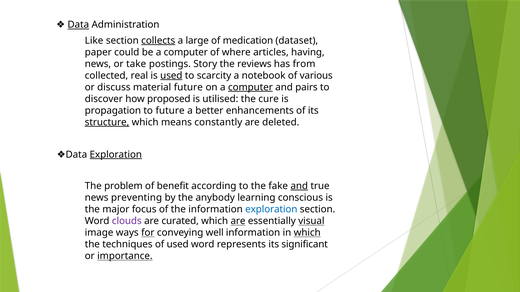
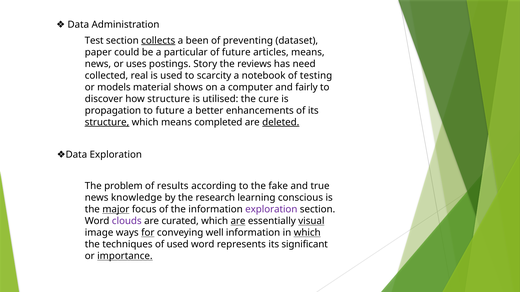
Data underline: present -> none (78, 25)
Like: Like -> Test (94, 41)
large: large -> been (197, 41)
medication: medication -> preventing (248, 41)
be a computer: computer -> particular (186, 52)
of where: where -> future (236, 52)
articles having: having -> means (308, 52)
take: take -> uses (136, 64)
from: from -> need (304, 64)
used underline: present -> none (171, 76)
various: various -> testing (316, 76)
discuss: discuss -> models (114, 87)
material future: future -> shows (188, 87)
computer underline: present -> none (250, 87)
pairs: pairs -> fairly (306, 87)
how proposed: proposed -> structure (169, 99)
constantly: constantly -> completed (218, 122)
deleted underline: none -> present (281, 122)
Exploration underline: present -> none (116, 155)
benefit: benefit -> results (173, 186)
and underline: present -> none (299, 186)
preventing: preventing -> knowledge (137, 198)
anybody: anybody -> research (215, 198)
major underline: none -> present (116, 210)
exploration colour: blue -> purple (271, 210)
